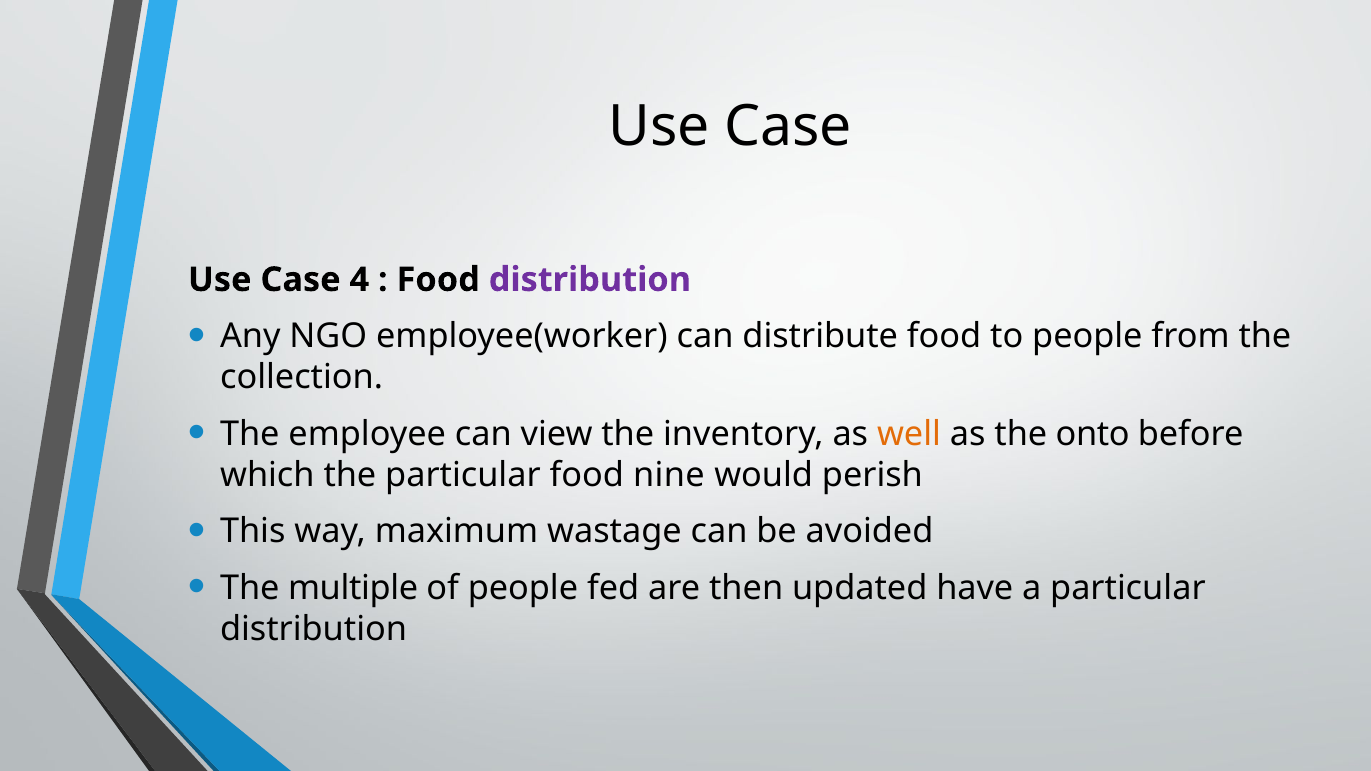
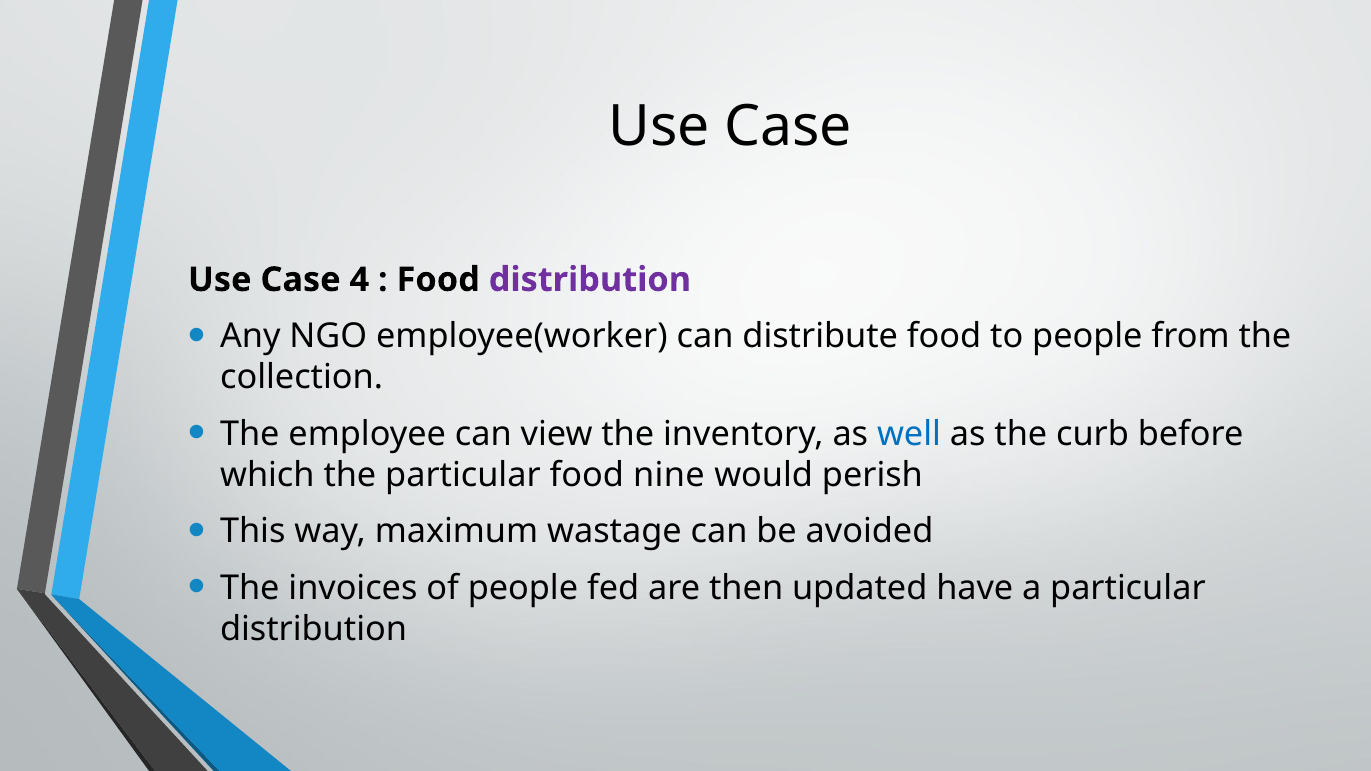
well colour: orange -> blue (909, 434)
onto: onto -> curb (1093, 434)
multiple: multiple -> invoices (353, 588)
